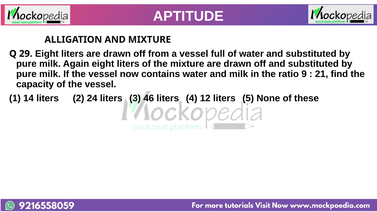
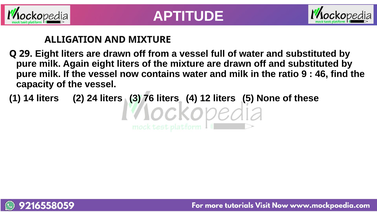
21: 21 -> 46 (322, 74)
46: 46 -> 76 (149, 98)
